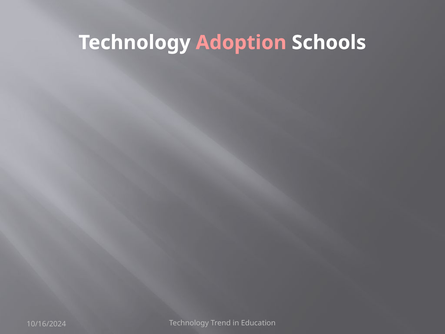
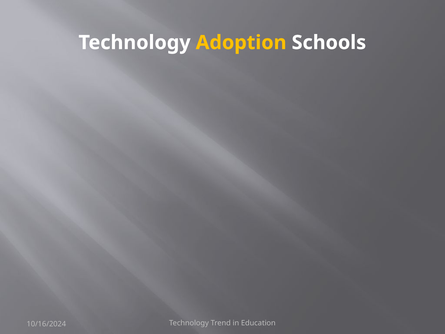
Adoption colour: pink -> yellow (241, 43)
